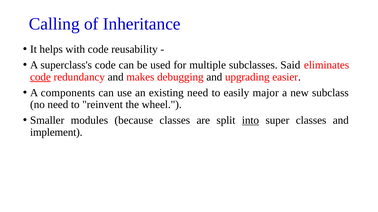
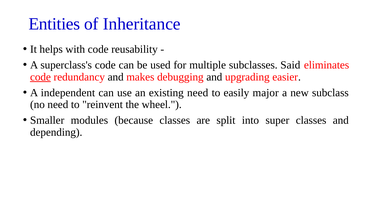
Calling: Calling -> Entities (54, 24)
components: components -> independent (68, 93)
into underline: present -> none (250, 121)
implement: implement -> depending (56, 133)
